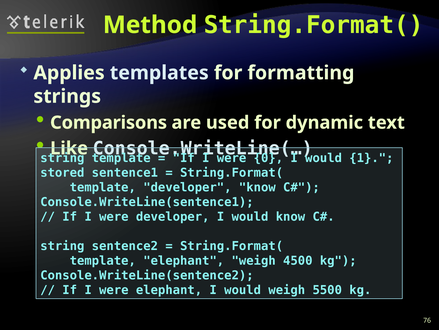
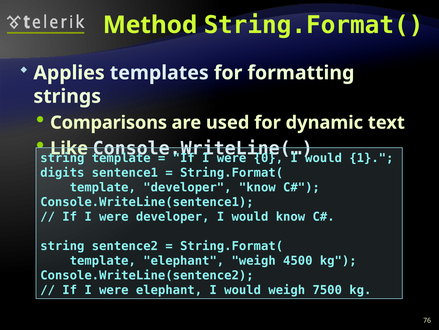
stored: stored -> digits (62, 172)
5500: 5500 -> 7500 (327, 289)
